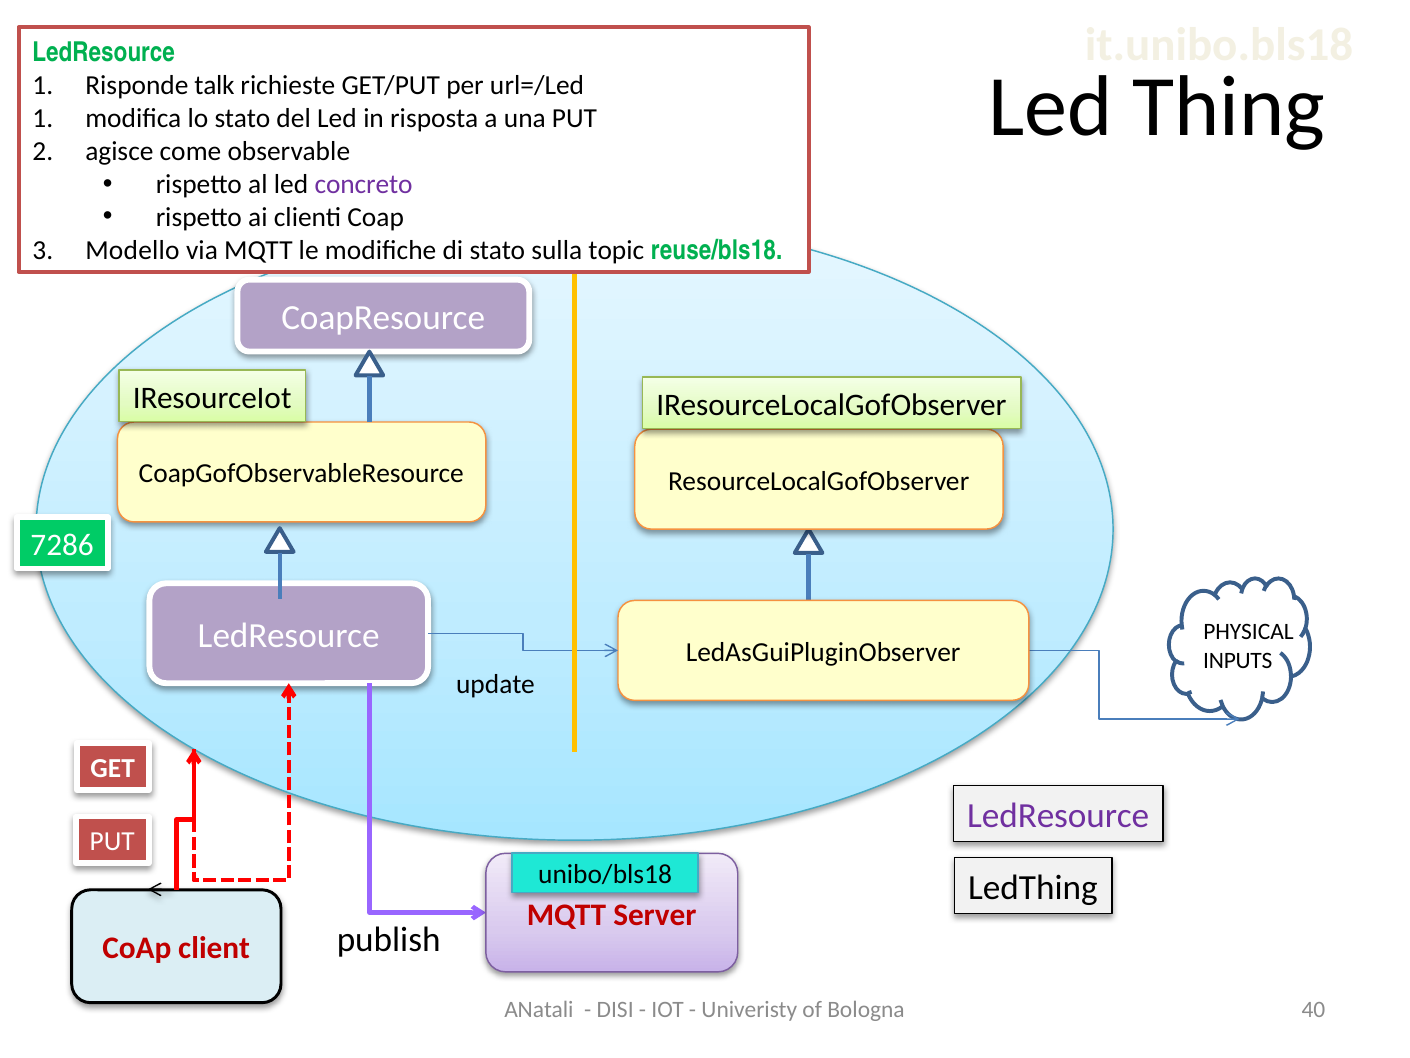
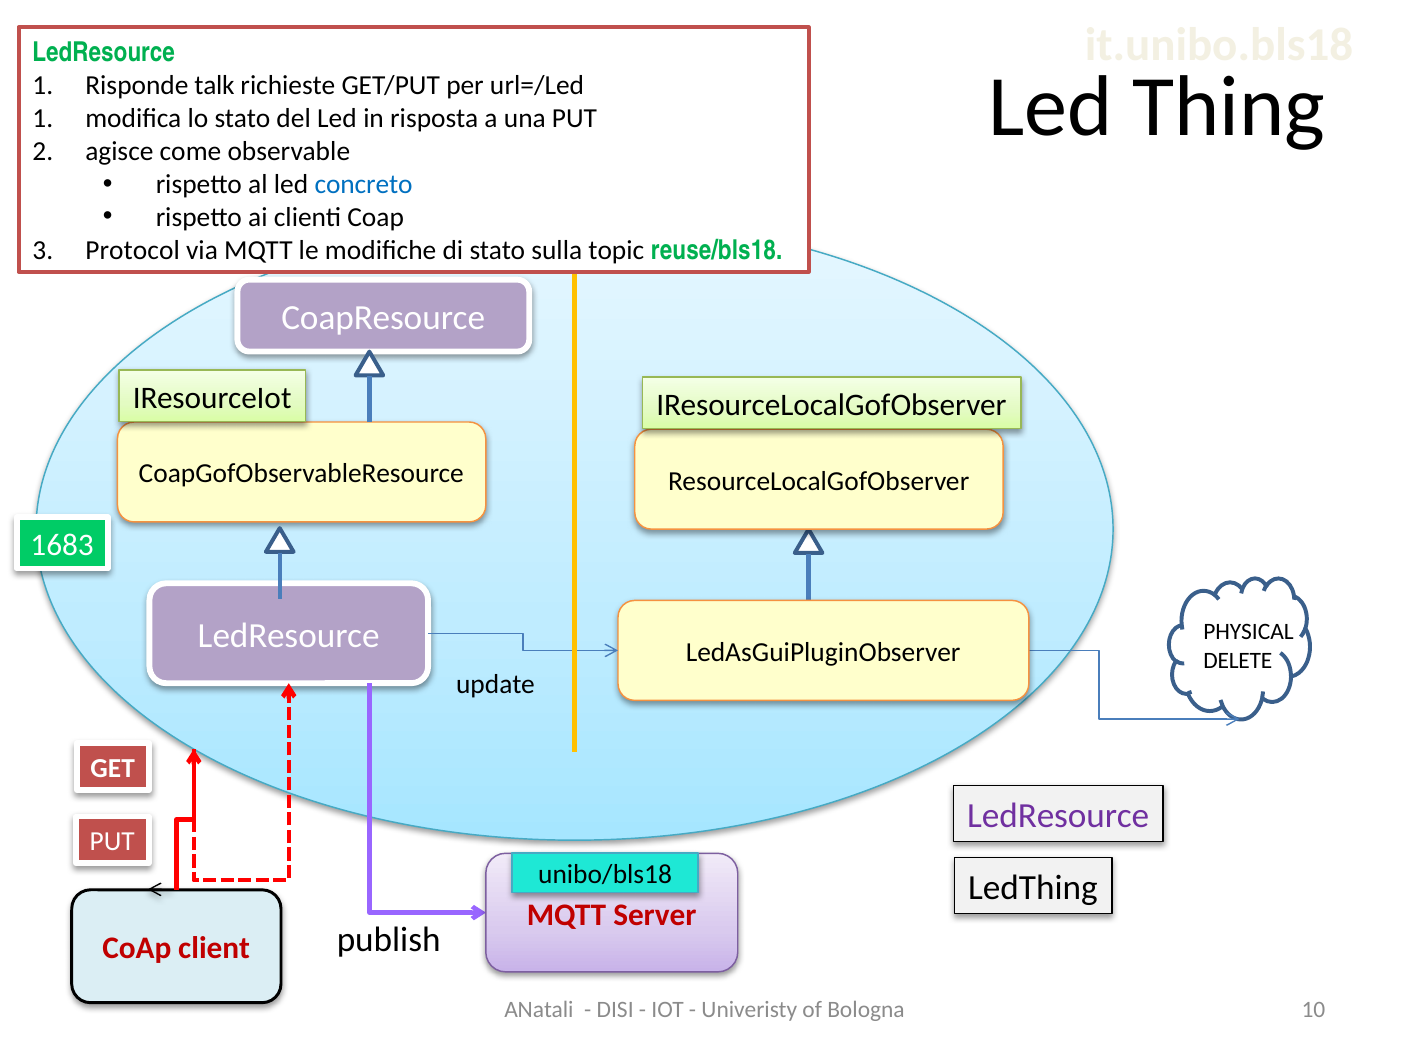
concreto colour: purple -> blue (364, 184)
Modello: Modello -> Protocol (133, 250)
7286: 7286 -> 1683 (62, 545)
INPUTS: INPUTS -> DELETE (1238, 660)
40: 40 -> 10 (1313, 1010)
